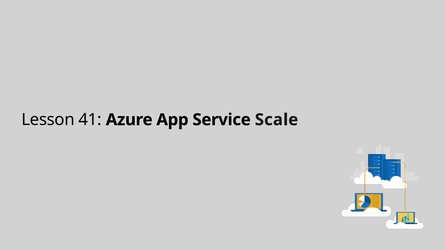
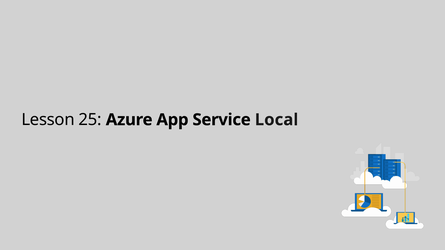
41: 41 -> 25 (90, 120)
Scale: Scale -> Local (277, 120)
